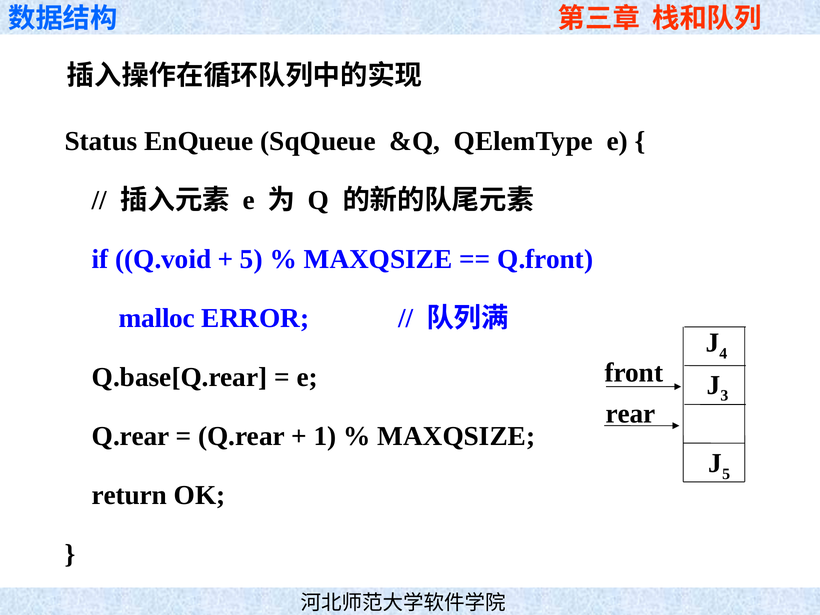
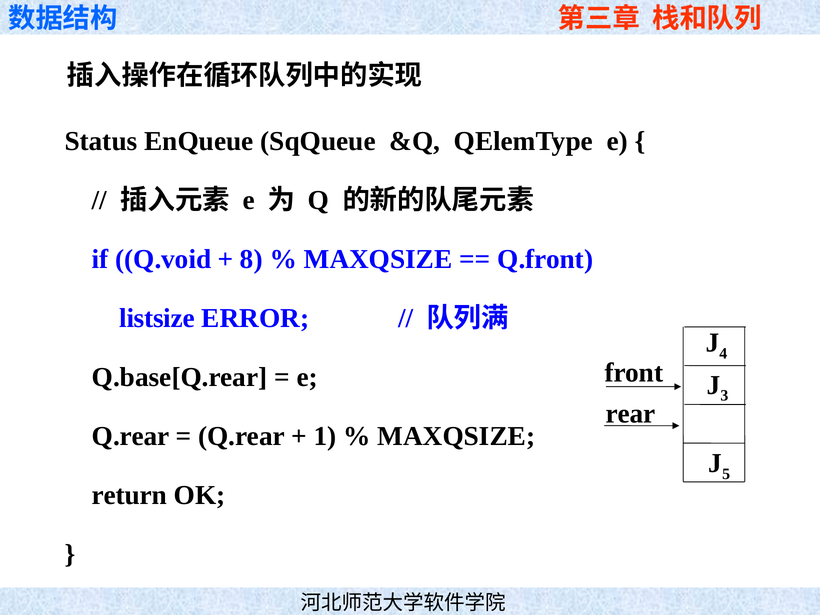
5: 5 -> 8 (251, 259)
malloc: malloc -> listsize (157, 318)
